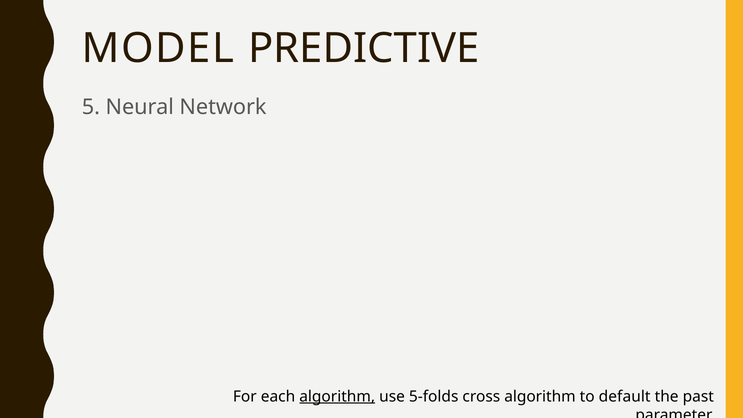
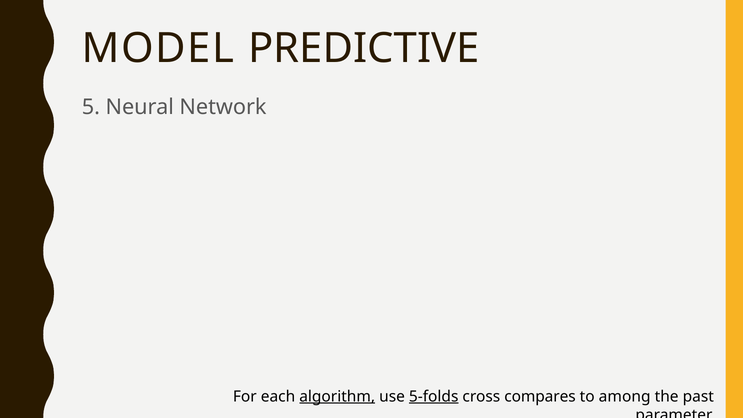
5-folds underline: none -> present (434, 396)
cross algorithm: algorithm -> compares (540, 396)
default: default -> among (625, 396)
